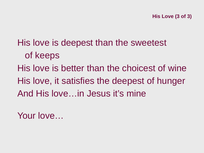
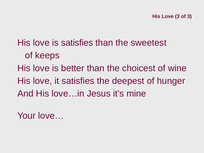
is deepest: deepest -> satisfies (77, 43)
